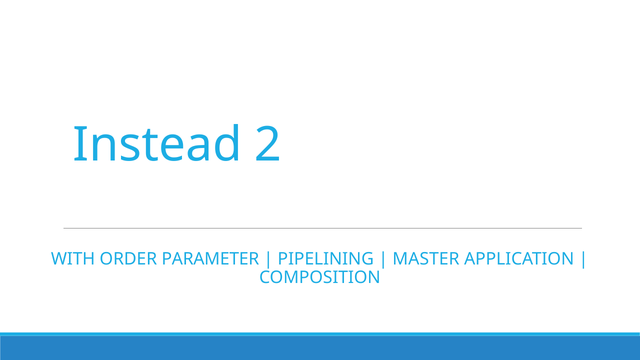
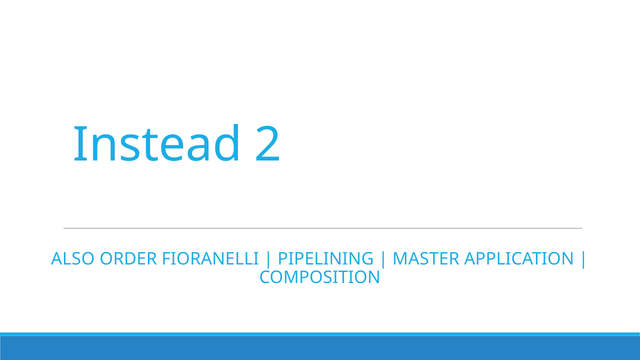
WITH: WITH -> ALSO (73, 259)
PARAMETER: PARAMETER -> FIORANELLI (210, 259)
